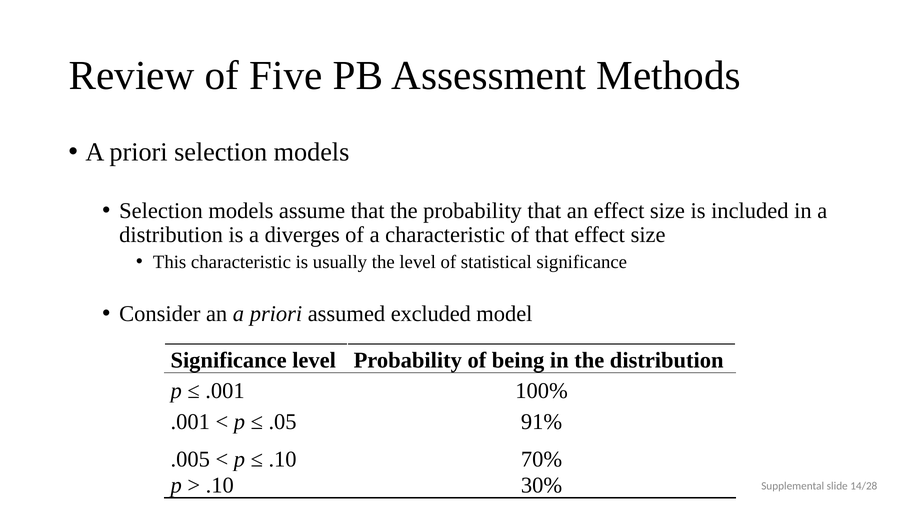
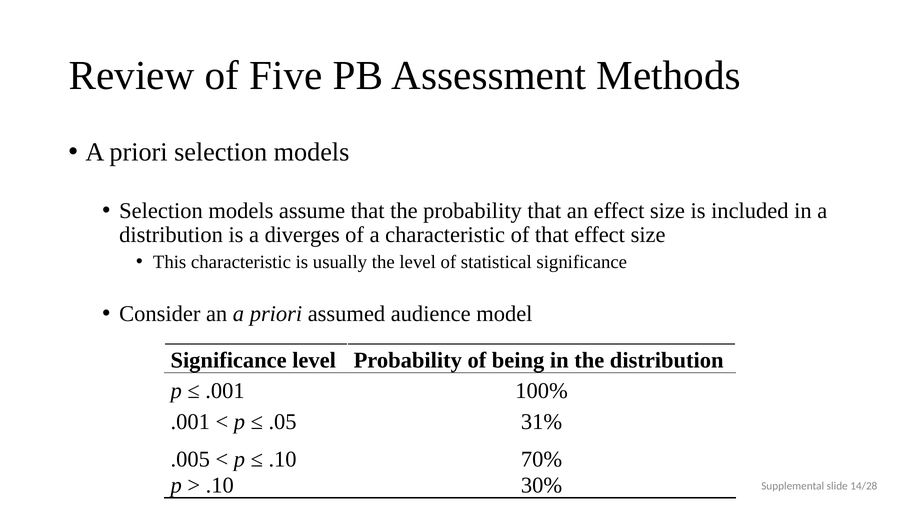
excluded: excluded -> audience (431, 314)
91%: 91% -> 31% (542, 422)
